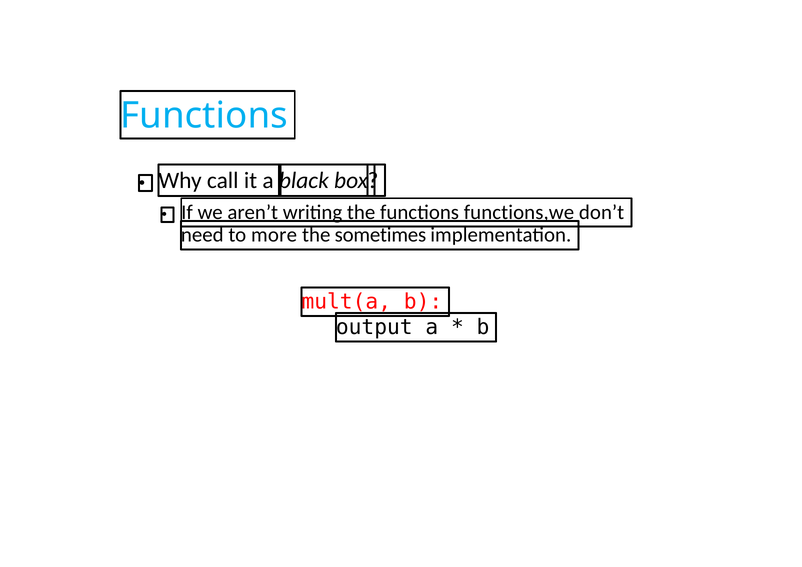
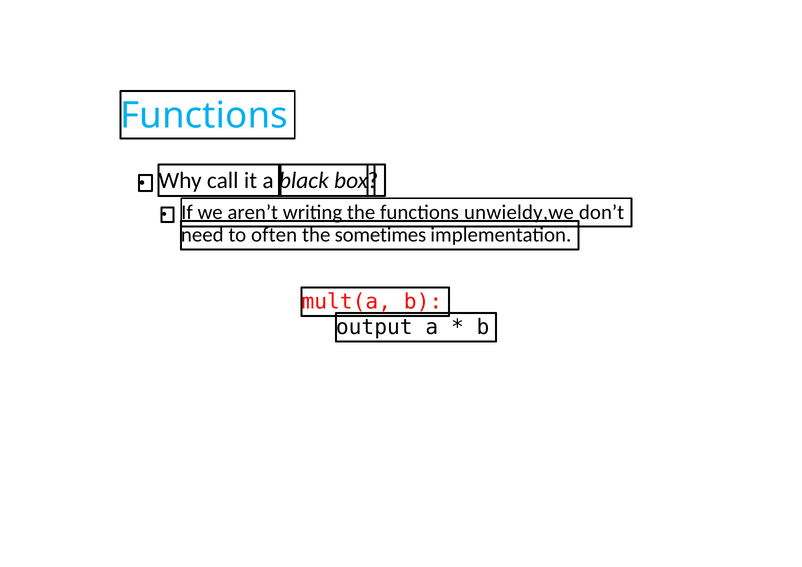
functions,we: functions,we -> unwieldy,we (519, 212)
more: more -> often (274, 235)
